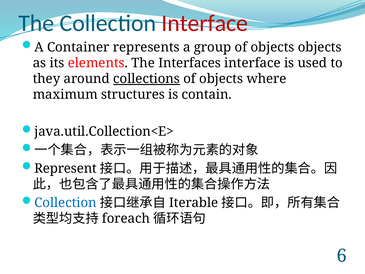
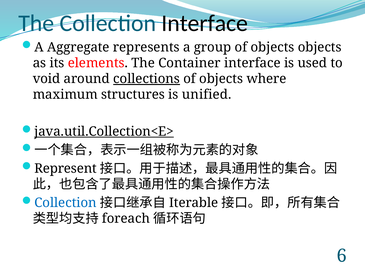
Interface colour: red -> black (205, 23)
Container: Container -> Aggregate (78, 47)
Interfaces: Interfaces -> Container (189, 63)
they: they -> void (47, 79)
contain: contain -> unified (207, 95)
java.util.Collection<E> underline: none -> present (104, 131)
